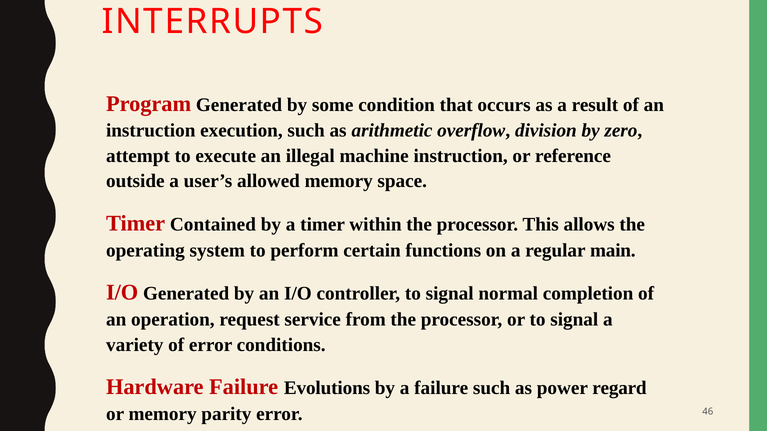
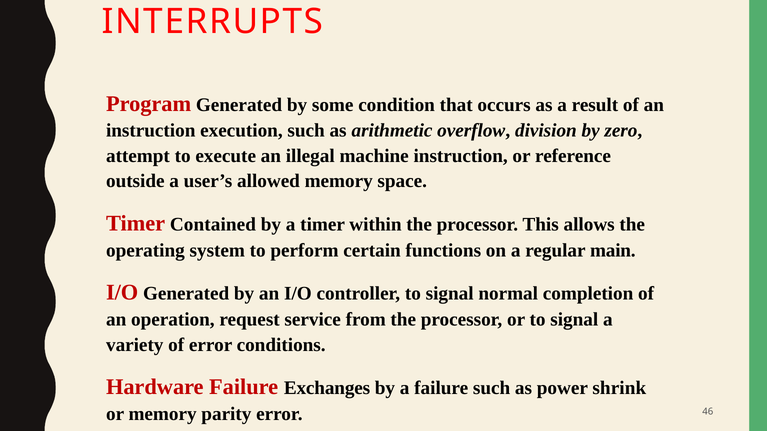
Evolutions: Evolutions -> Exchanges (327, 388)
regard: regard -> shrink (619, 388)
